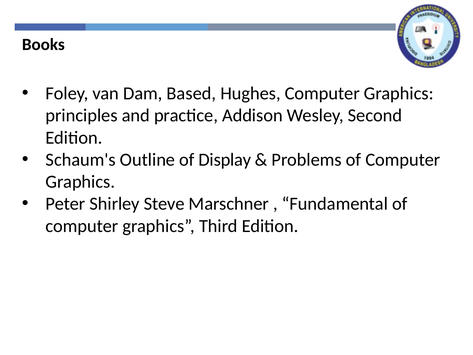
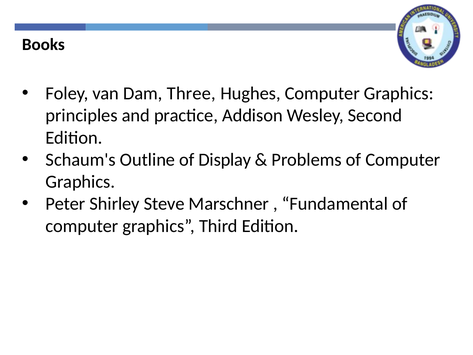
Based: Based -> Three (191, 93)
